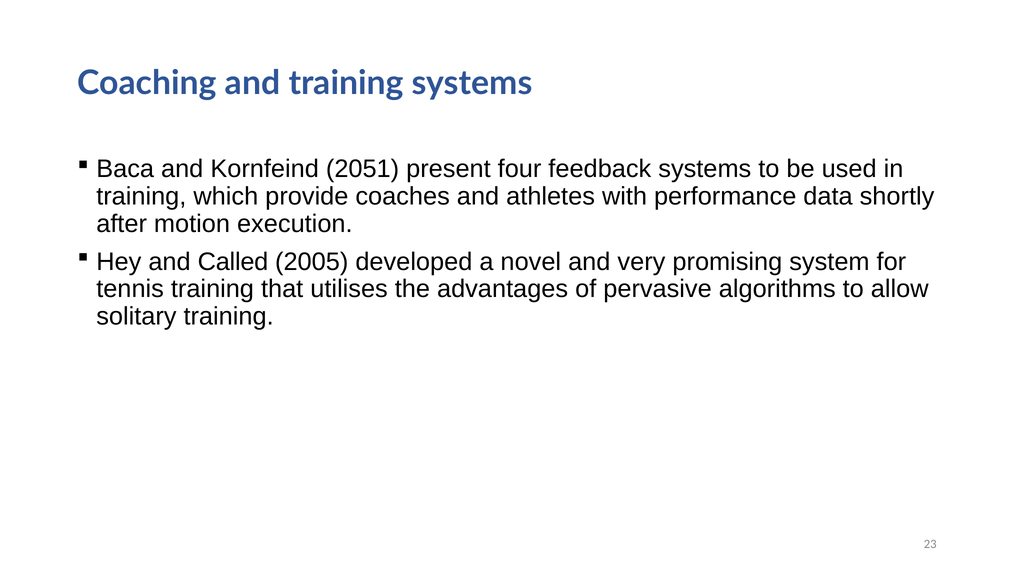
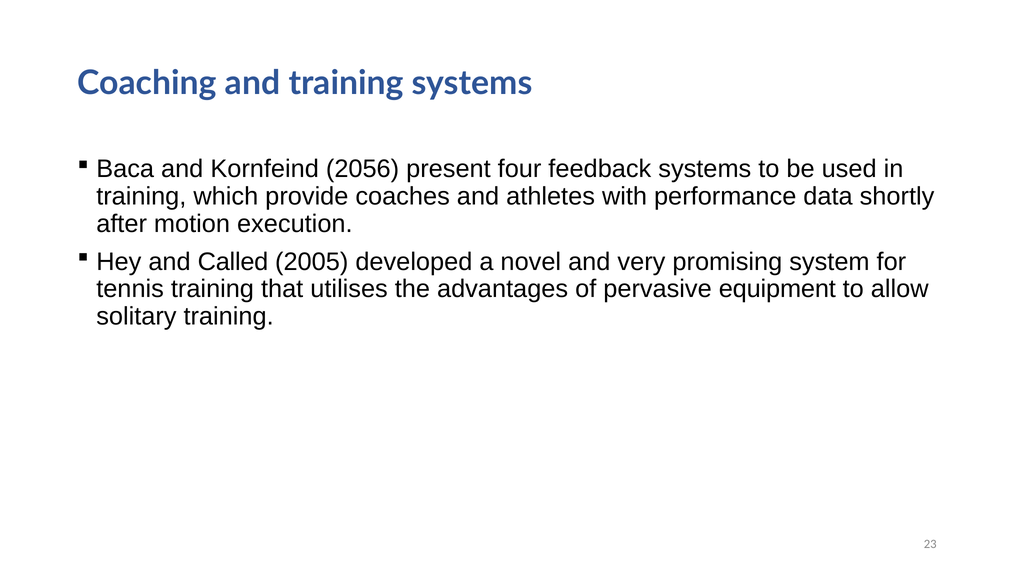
2051: 2051 -> 2056 (363, 169)
algorithms: algorithms -> equipment (777, 289)
